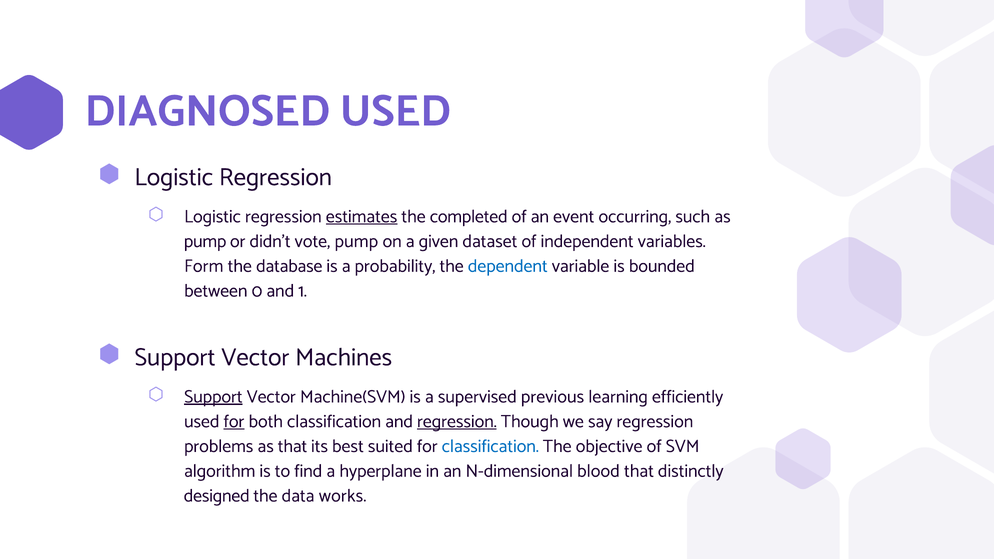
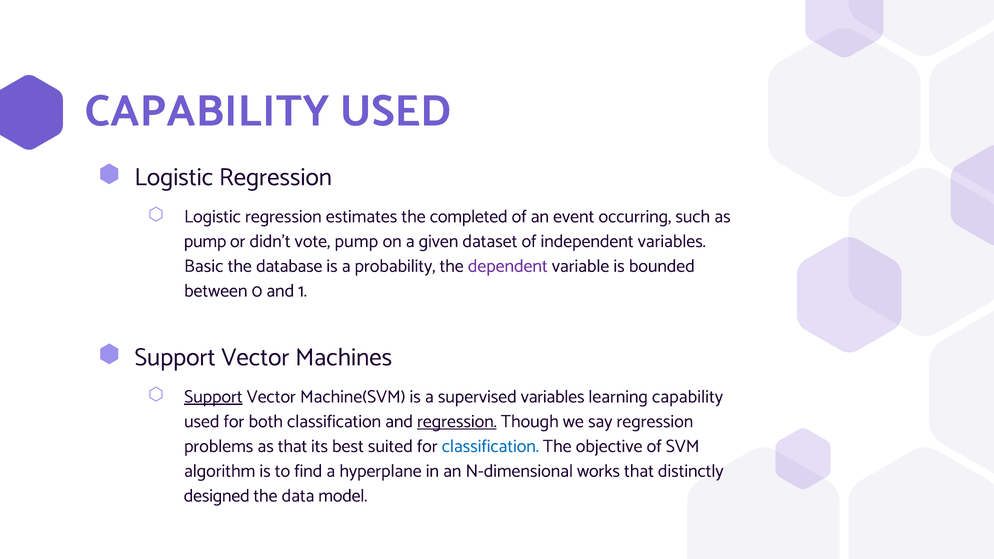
DIAGNOSED: DIAGNOSED -> CAPABILITY (207, 111)
estimates underline: present -> none (362, 216)
Form: Form -> Basic (204, 266)
dependent colour: blue -> purple (508, 266)
supervised previous: previous -> variables (553, 397)
learning efficiently: efficiently -> capability (688, 397)
for underline: present -> none (234, 421)
blood: blood -> works (599, 471)
works: works -> model (343, 496)
